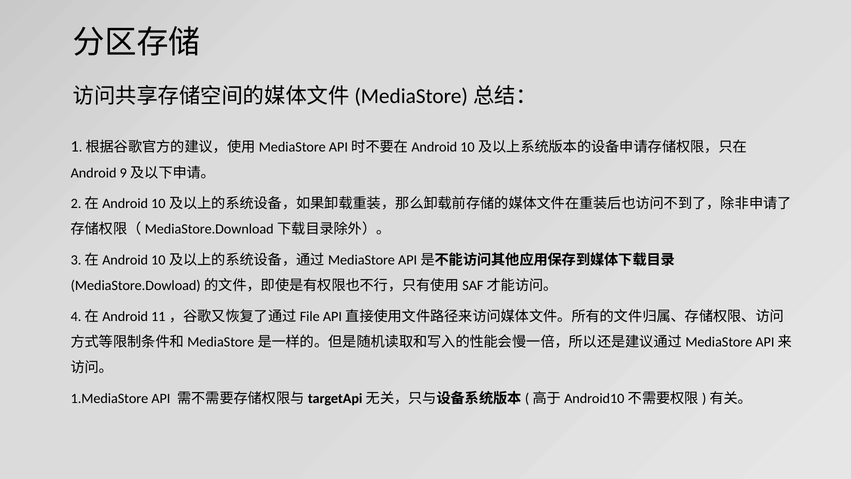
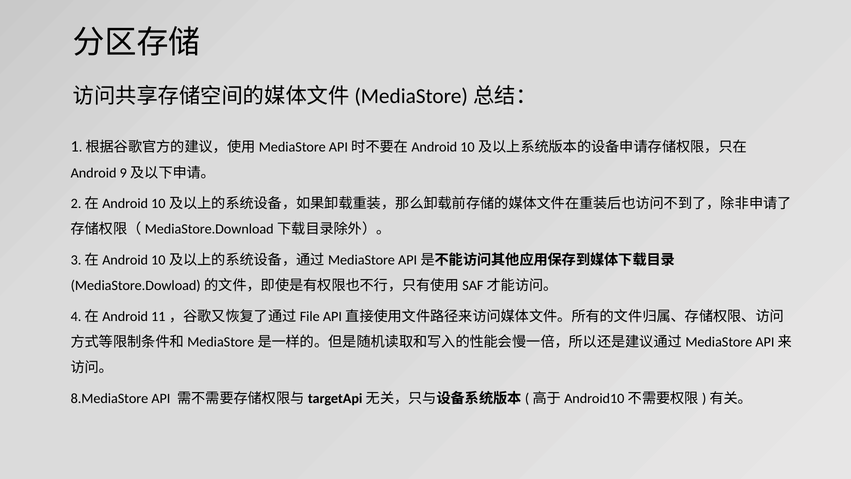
1.MediaStore: 1.MediaStore -> 8.MediaStore (109, 398)
